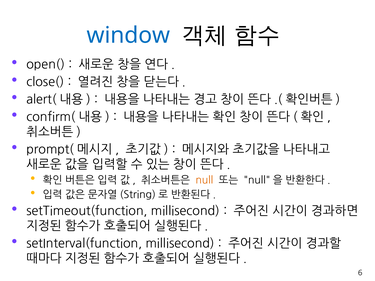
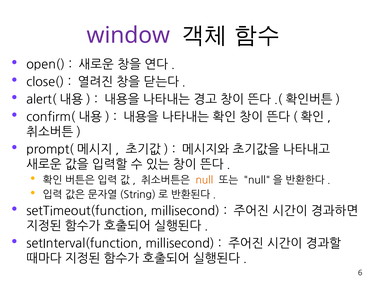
window colour: blue -> purple (128, 35)
